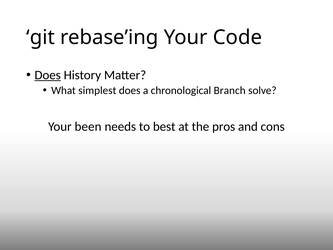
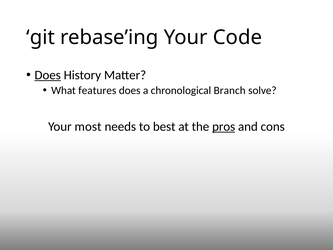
simplest: simplest -> features (97, 90)
been: been -> most (88, 127)
pros underline: none -> present (224, 127)
